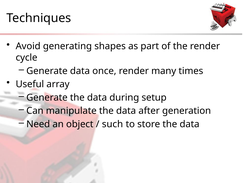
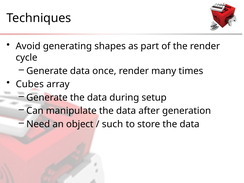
Useful: Useful -> Cubes (30, 84)
